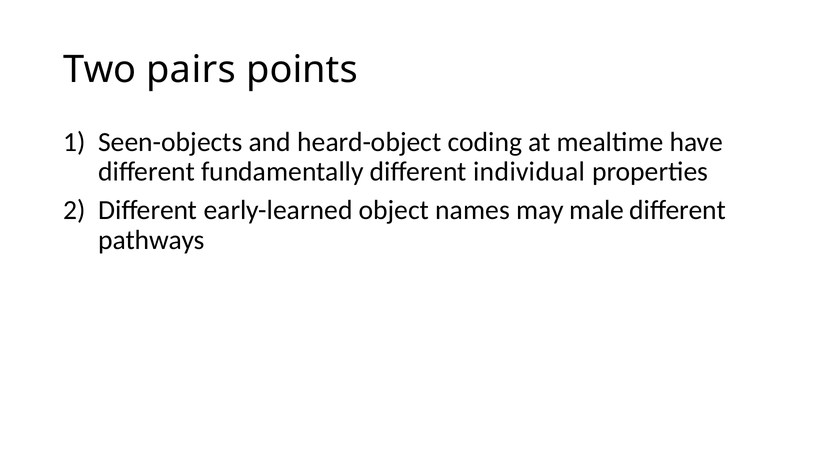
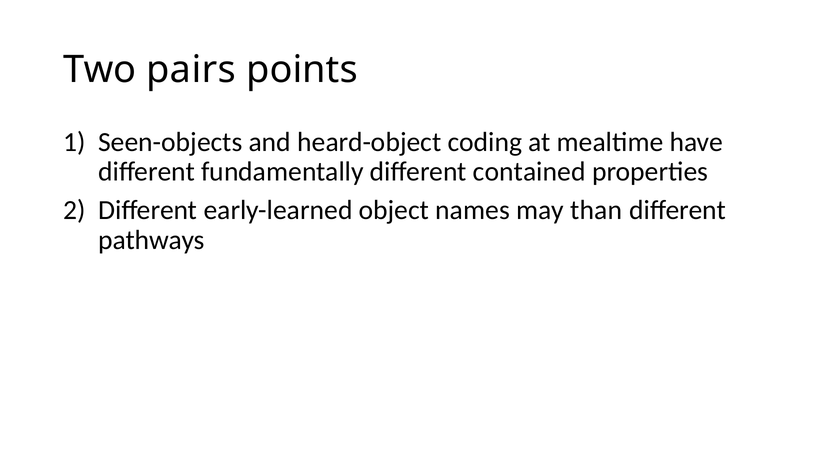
individual: individual -> contained (529, 172)
male: male -> than (596, 210)
